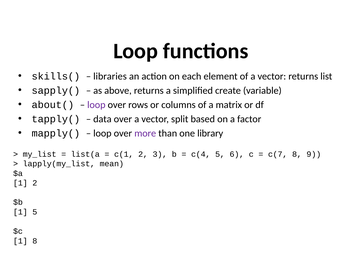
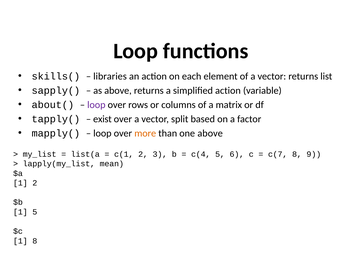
simplified create: create -> action (228, 91)
data: data -> exist (102, 119)
more colour: purple -> orange (145, 134)
one library: library -> above (210, 134)
